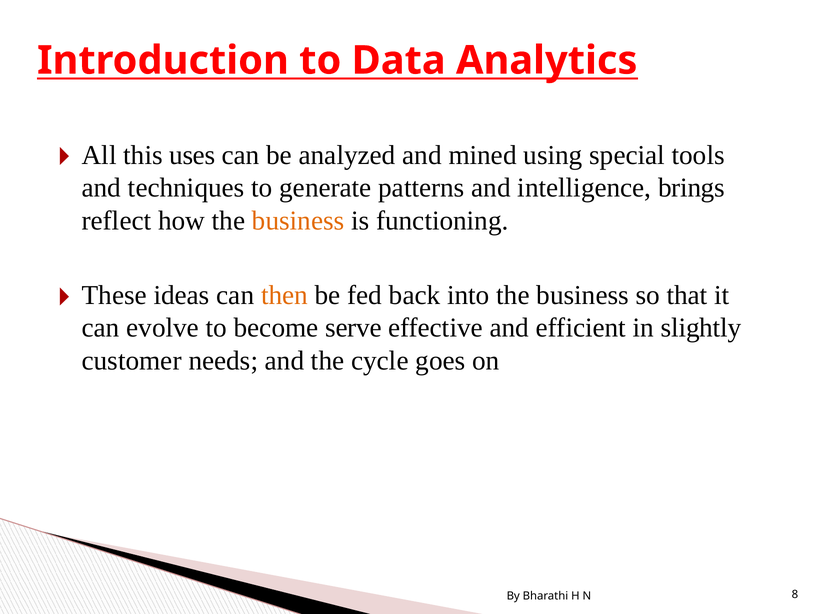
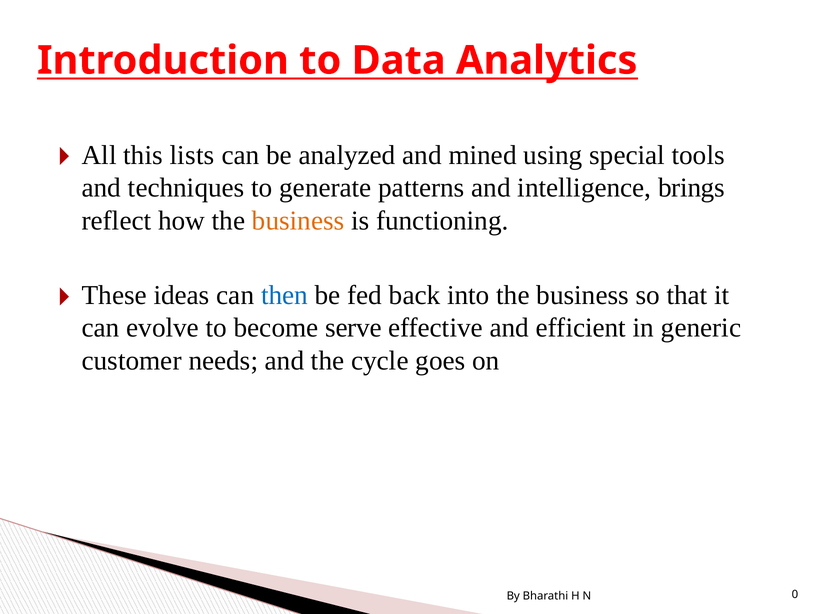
uses: uses -> lists (192, 155)
then colour: orange -> blue (284, 295)
slightly: slightly -> generic (701, 328)
8: 8 -> 0 (795, 594)
